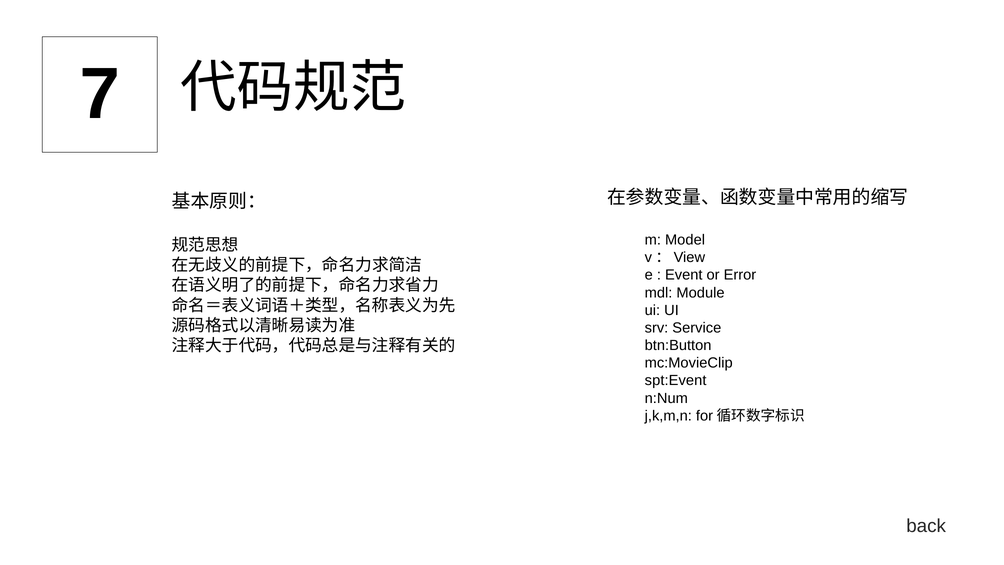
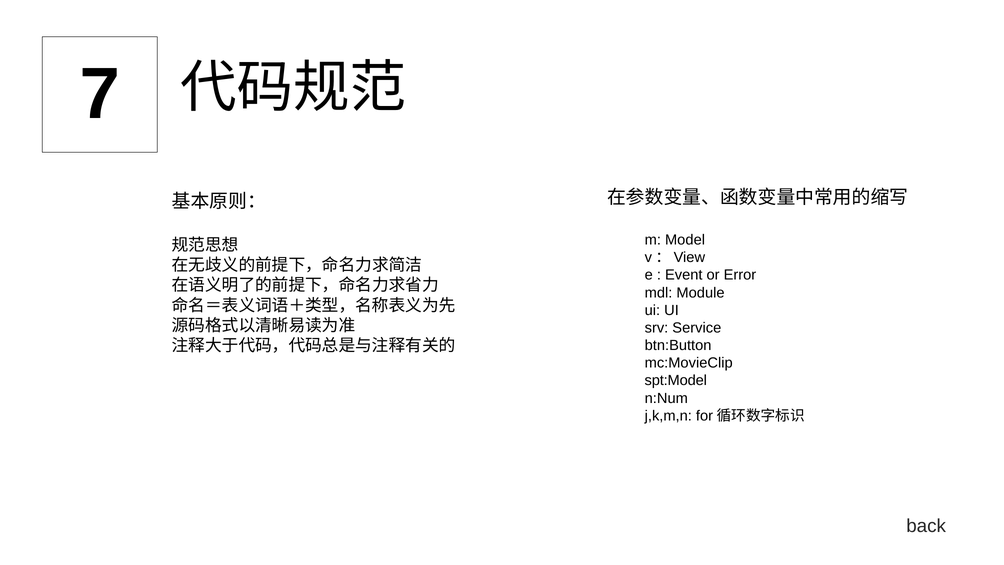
spt:Event: spt:Event -> spt:Model (676, 380)
